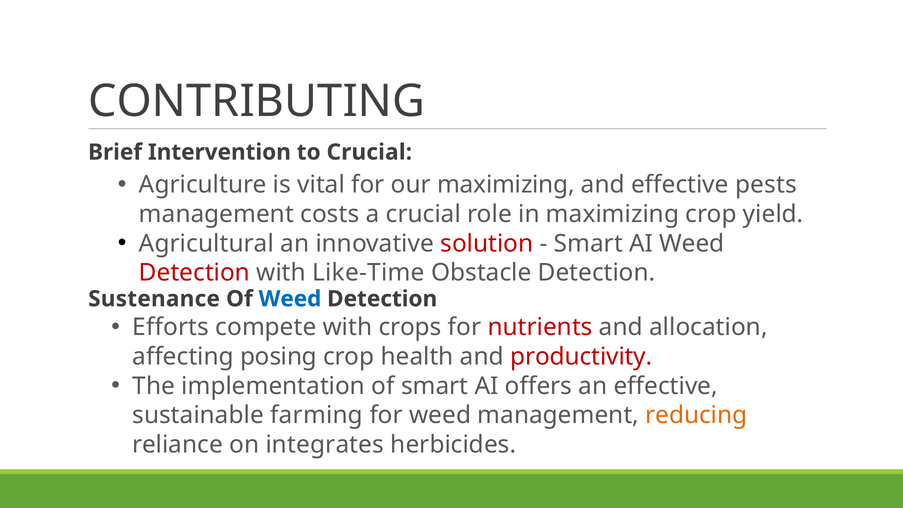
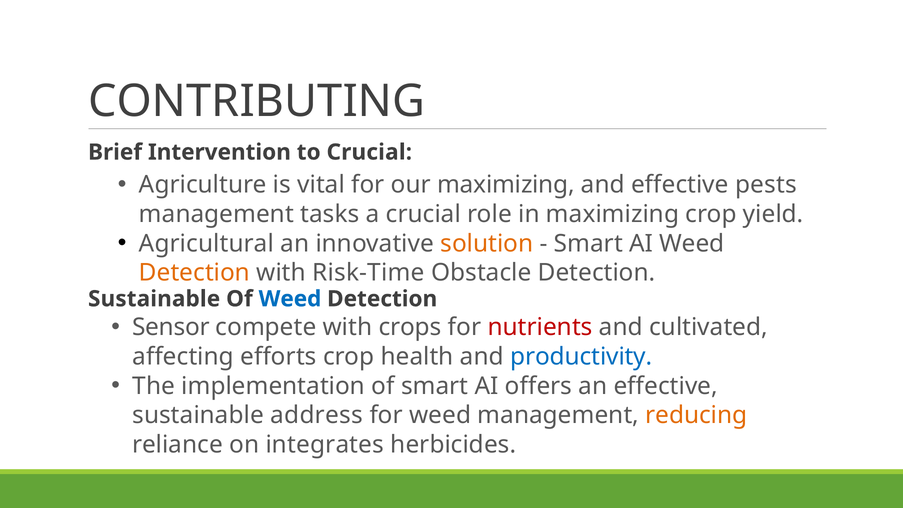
costs: costs -> tasks (330, 214)
solution colour: red -> orange (487, 243)
Detection colour: red -> orange (195, 273)
Like-Time: Like-Time -> Risk-Time (368, 273)
Sustenance: Sustenance -> Sustainable (154, 299)
Efforts: Efforts -> Sensor (171, 327)
allocation: allocation -> cultivated (708, 327)
posing: posing -> efforts (278, 357)
productivity colour: red -> blue (581, 357)
farming: farming -> address (317, 415)
